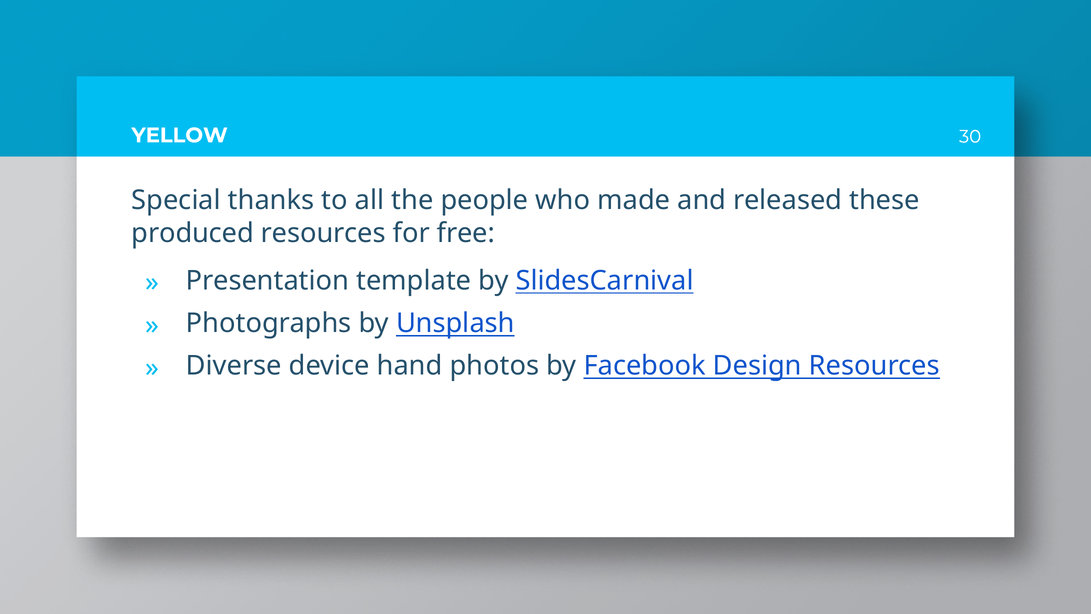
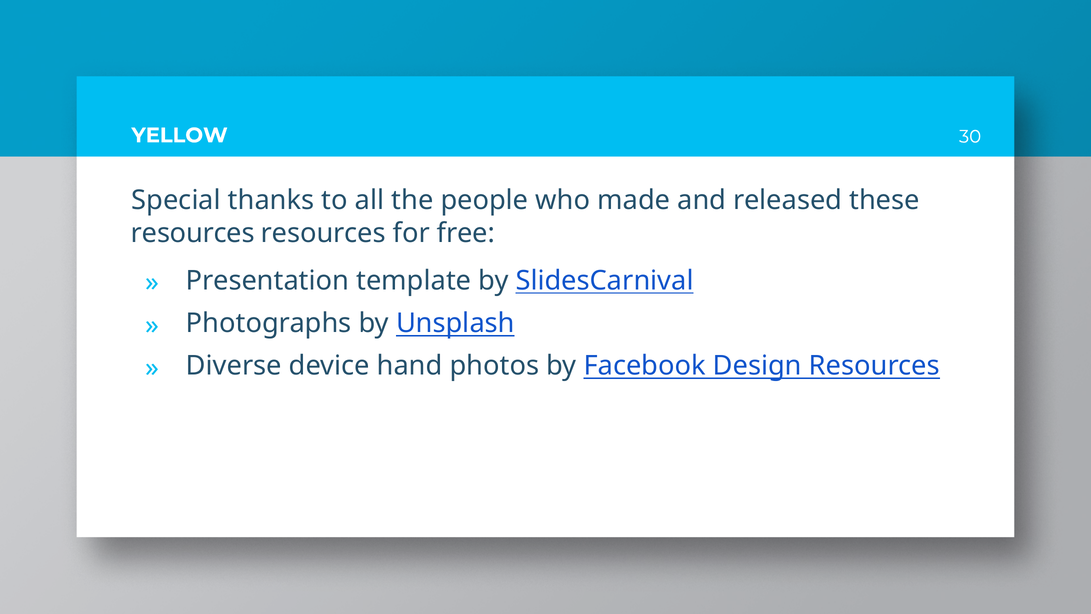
produced: produced -> resources (193, 233)
